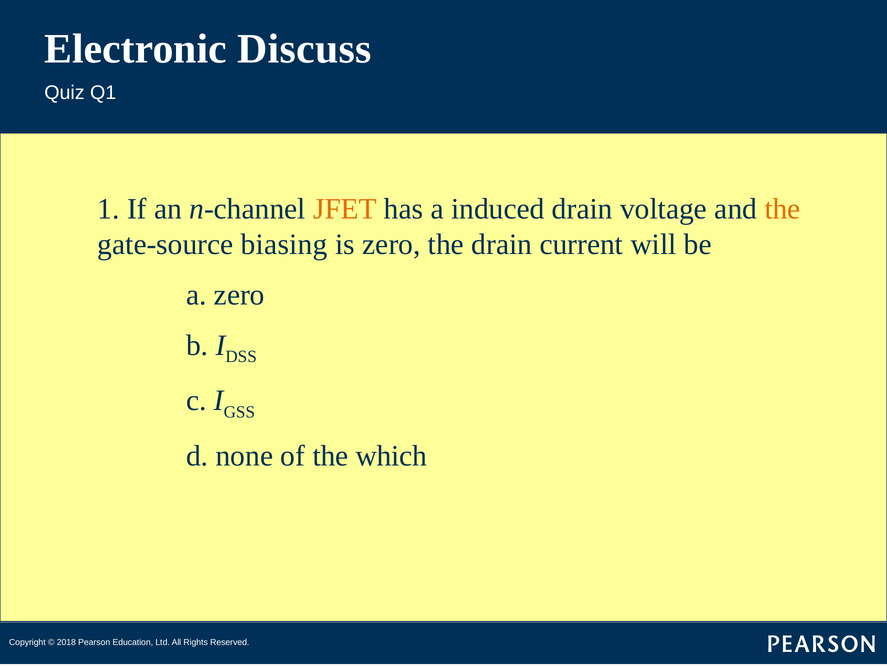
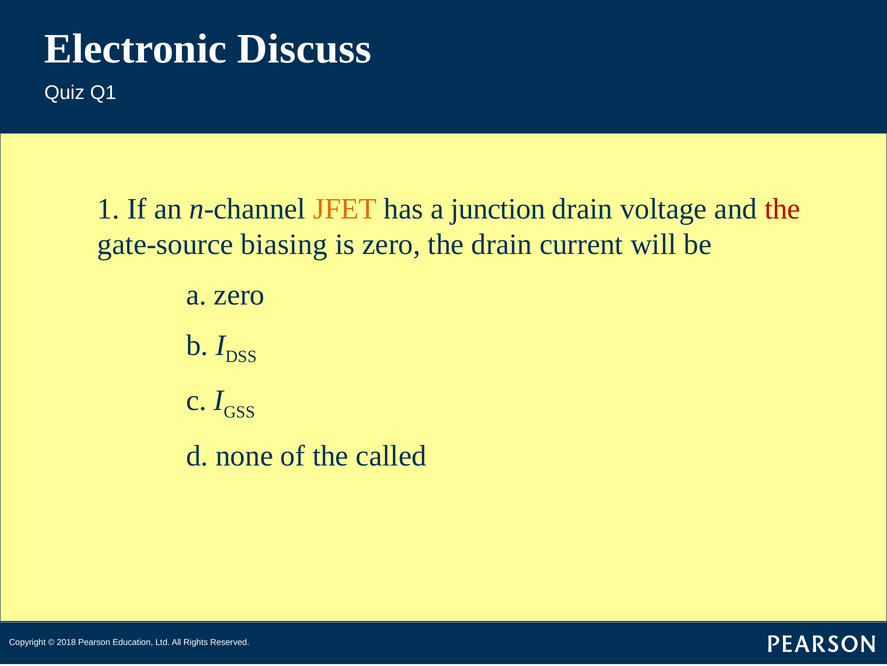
induced: induced -> junction (498, 209)
the colour: orange -> red (783, 209)
which: which -> called (391, 455)
